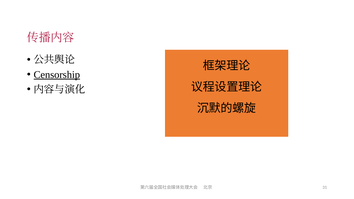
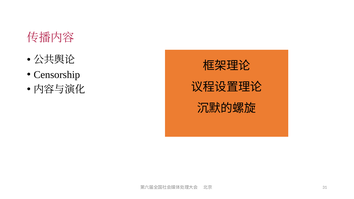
Censorship underline: present -> none (57, 75)
